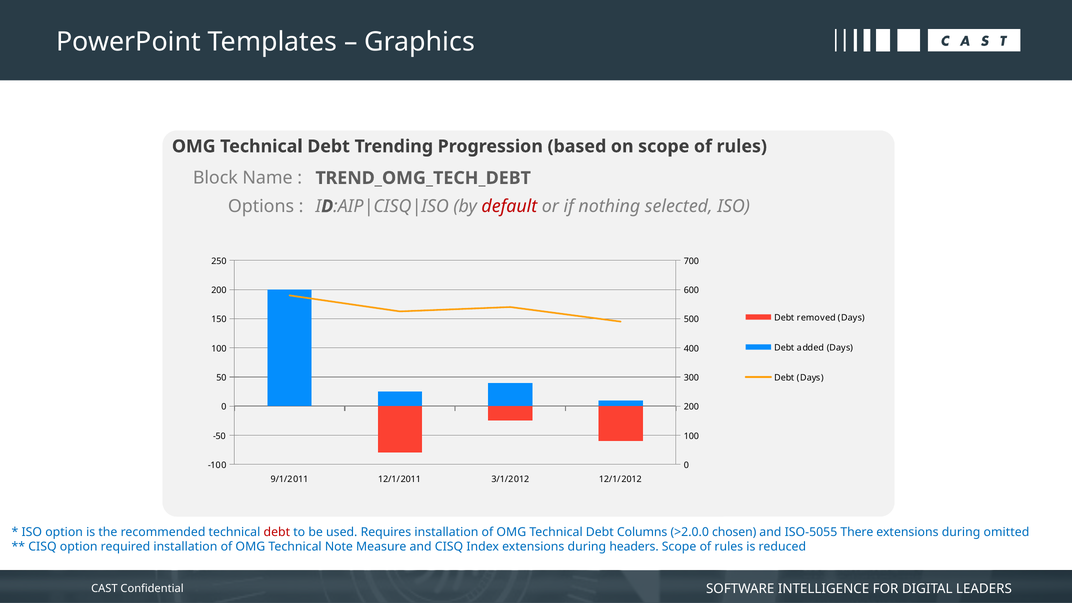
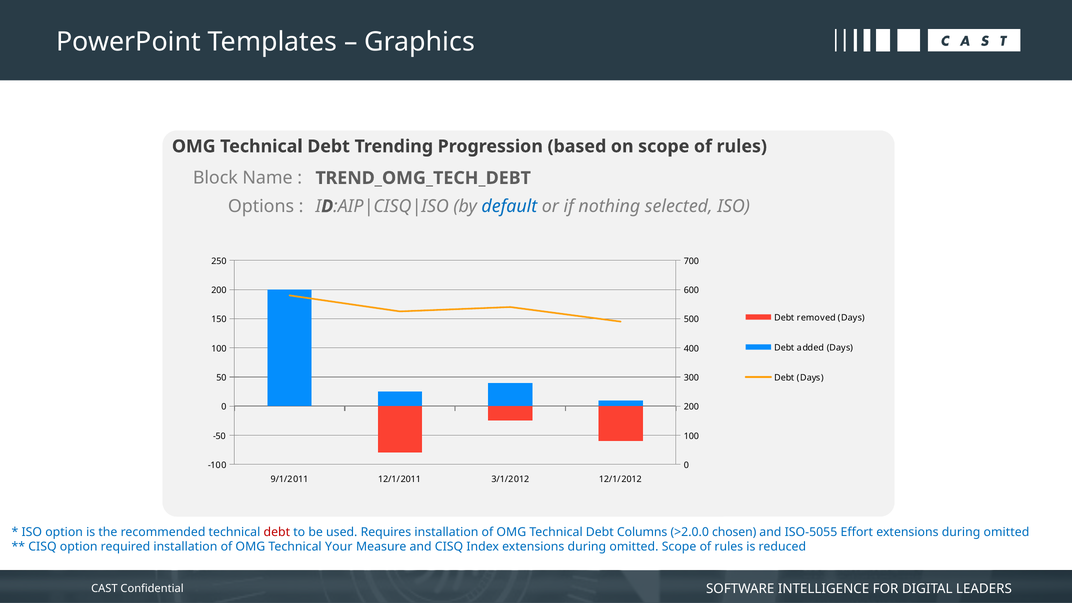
default colour: red -> blue (509, 206)
There: There -> Effort (857, 532)
Note: Note -> Your (339, 547)
Index extensions during headers: headers -> omitted (634, 547)
